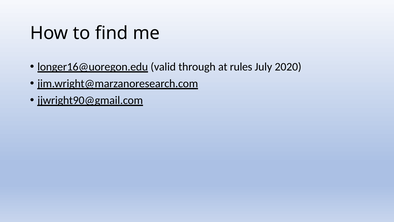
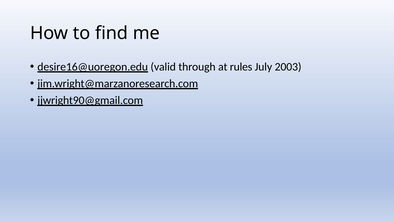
longer16@uoregon.edu: longer16@uoregon.edu -> desire16@uoregon.edu (93, 67)
2020: 2020 -> 2003 (288, 67)
